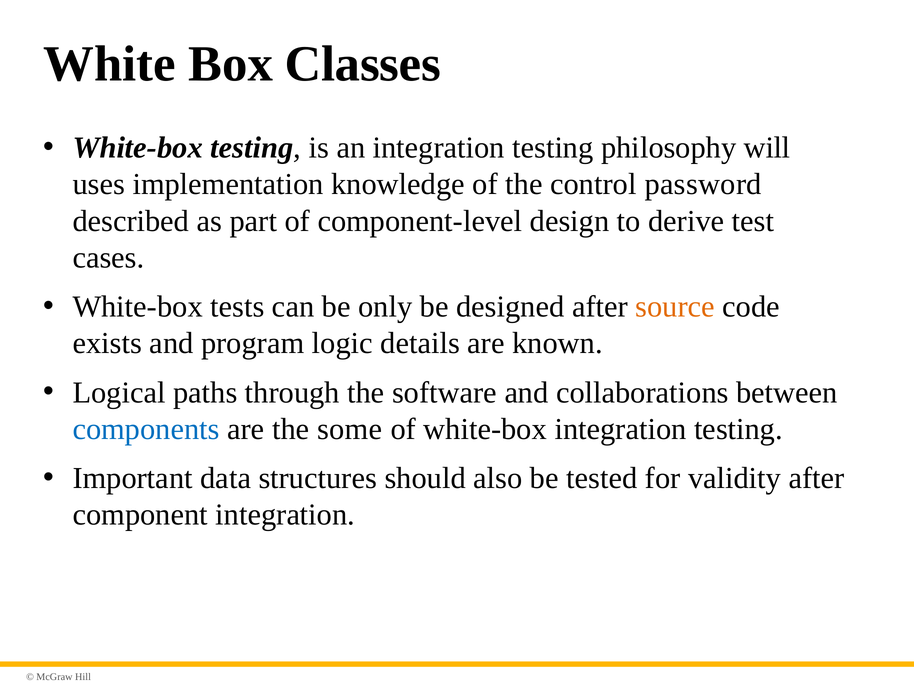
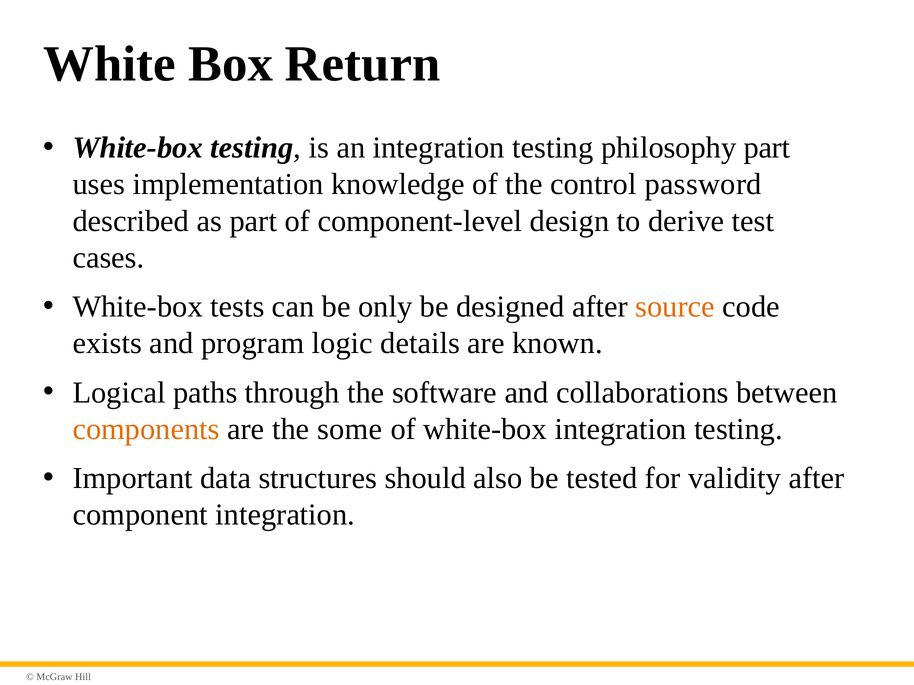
Classes: Classes -> Return (363, 64)
philosophy will: will -> part (767, 148)
components colour: blue -> orange (146, 429)
